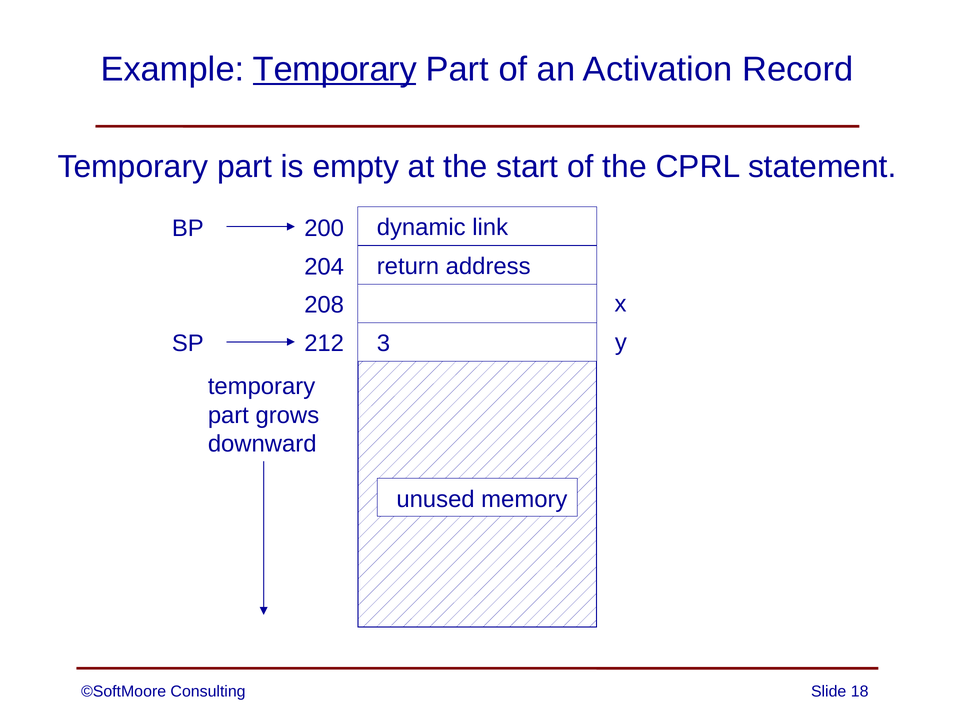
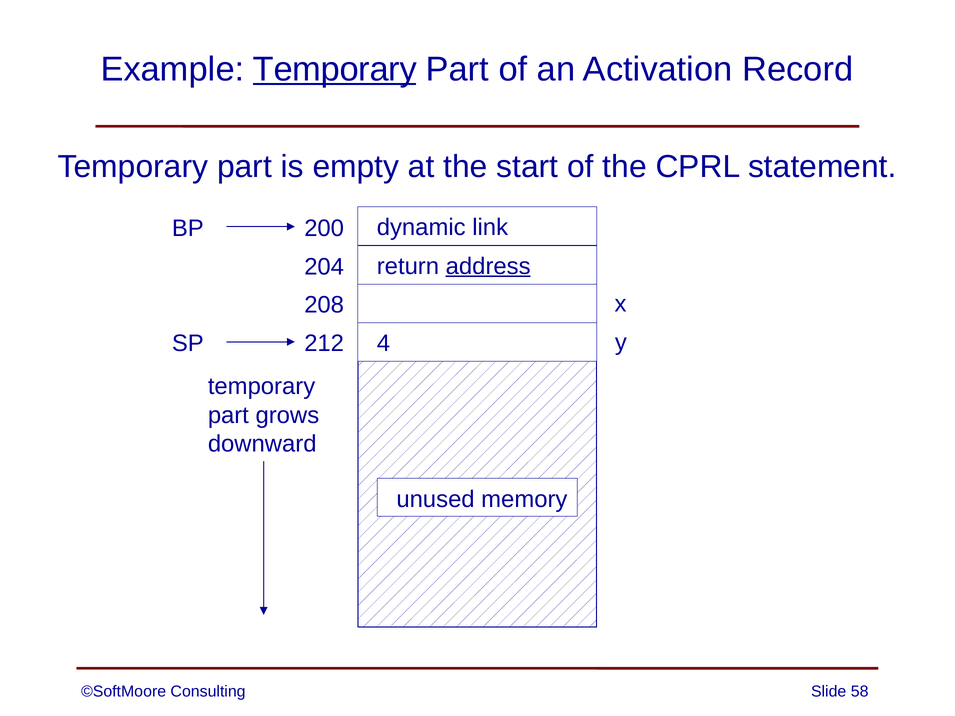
address underline: none -> present (488, 266)
3: 3 -> 4 (383, 344)
18: 18 -> 58 (860, 692)
